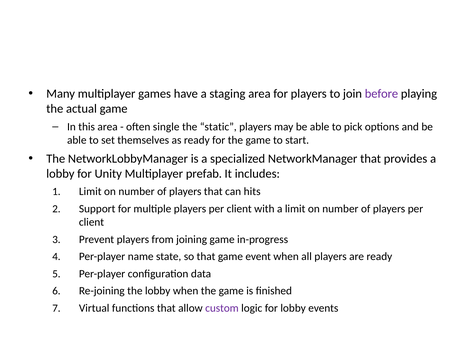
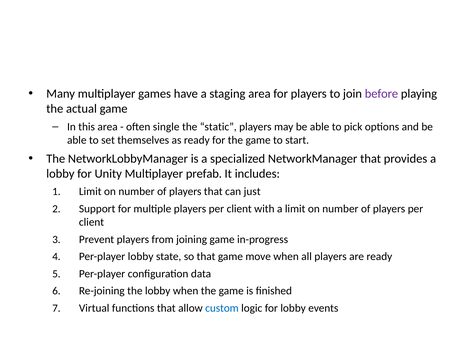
hits: hits -> just (252, 192)
Per-player name: name -> lobby (141, 257)
event: event -> move (258, 257)
custom colour: purple -> blue (222, 308)
